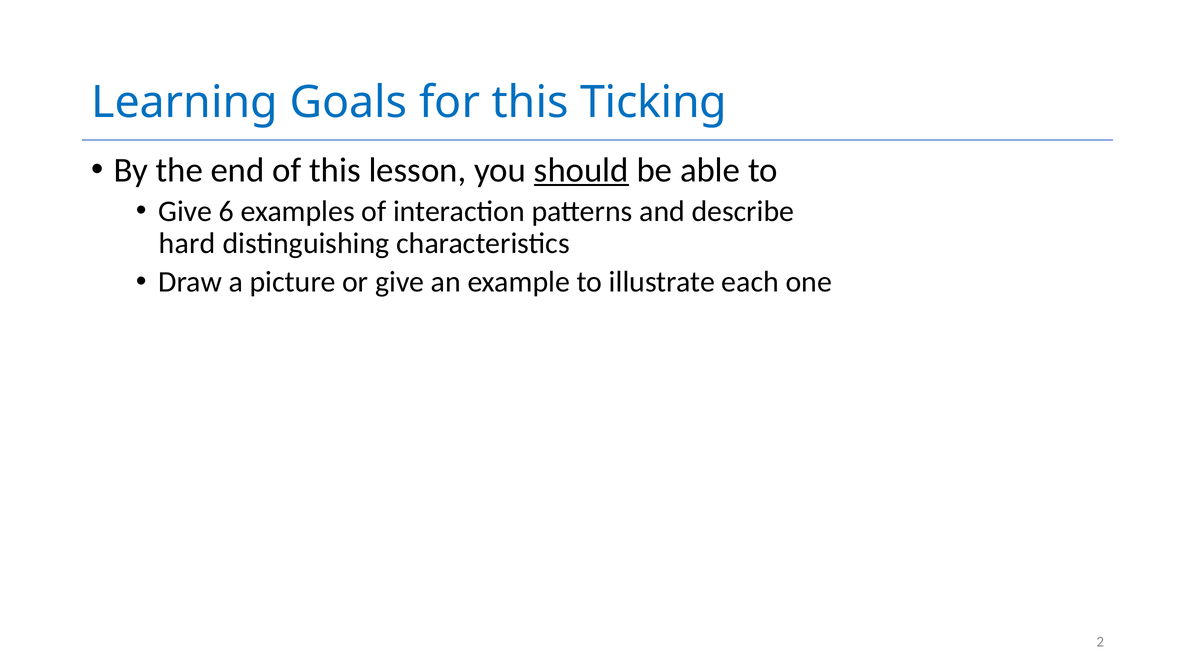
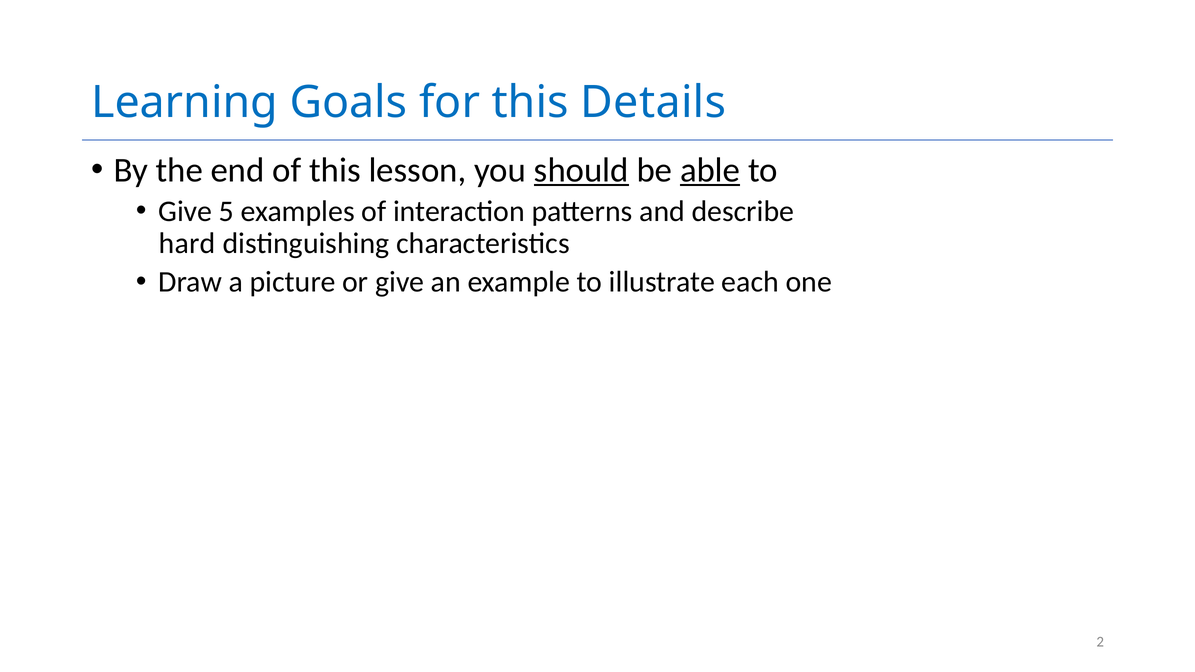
Ticking: Ticking -> Details (653, 103)
able underline: none -> present (710, 170)
6: 6 -> 5 (226, 211)
